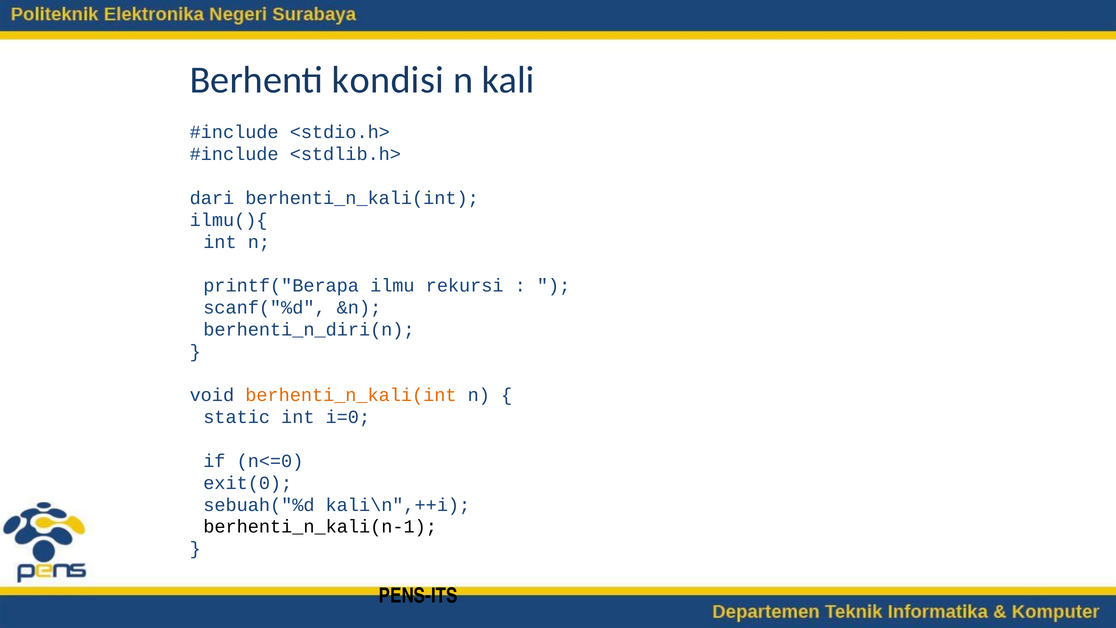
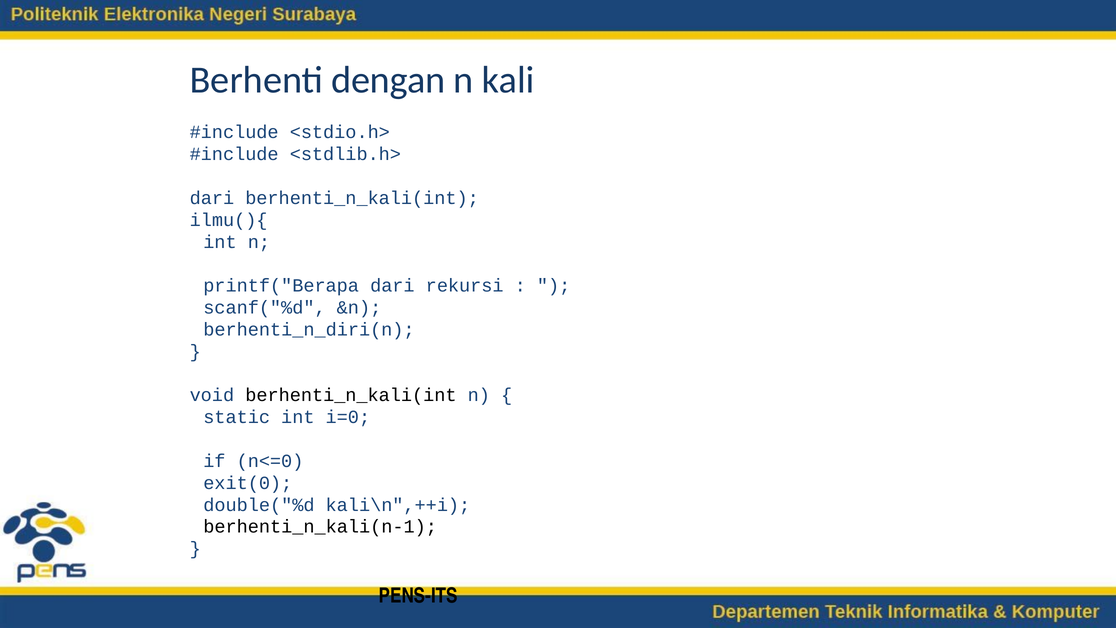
kondisi: kondisi -> dengan (388, 80)
printf("Berapa ilmu: ilmu -> dari (392, 286)
berhenti_n_kali(int colour: orange -> black (351, 395)
sebuah("%d: sebuah("%d -> double("%d (259, 505)
